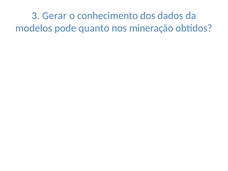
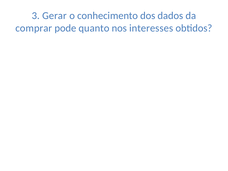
modelos: modelos -> comprar (34, 28)
mineração: mineração -> interesses (151, 28)
